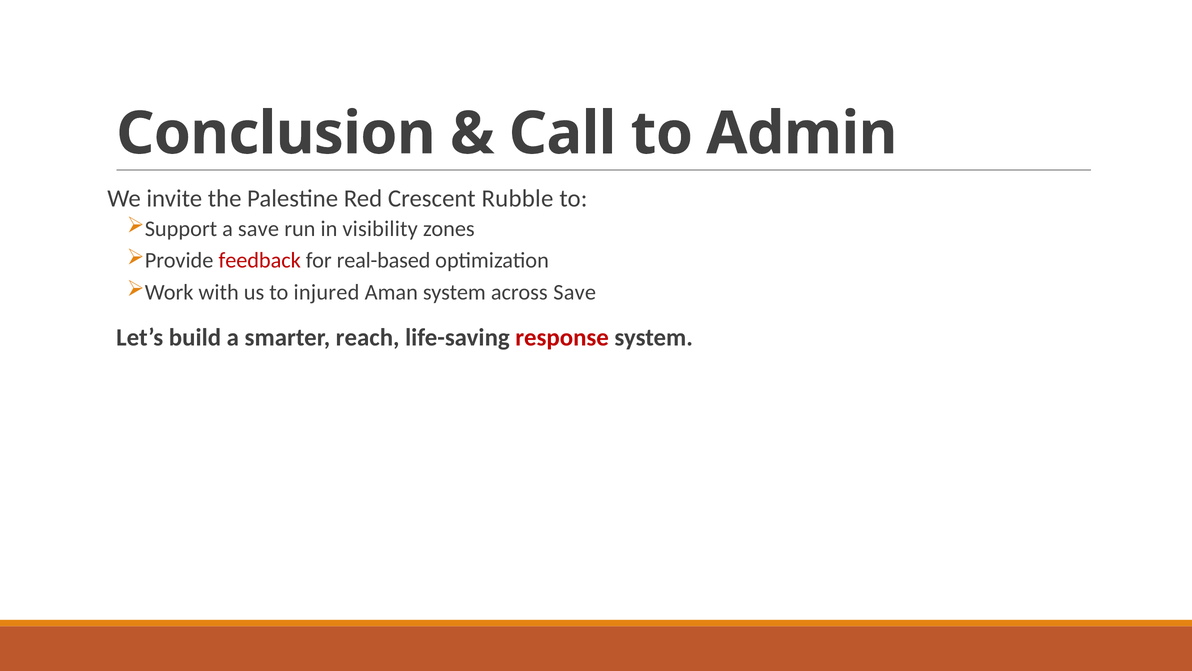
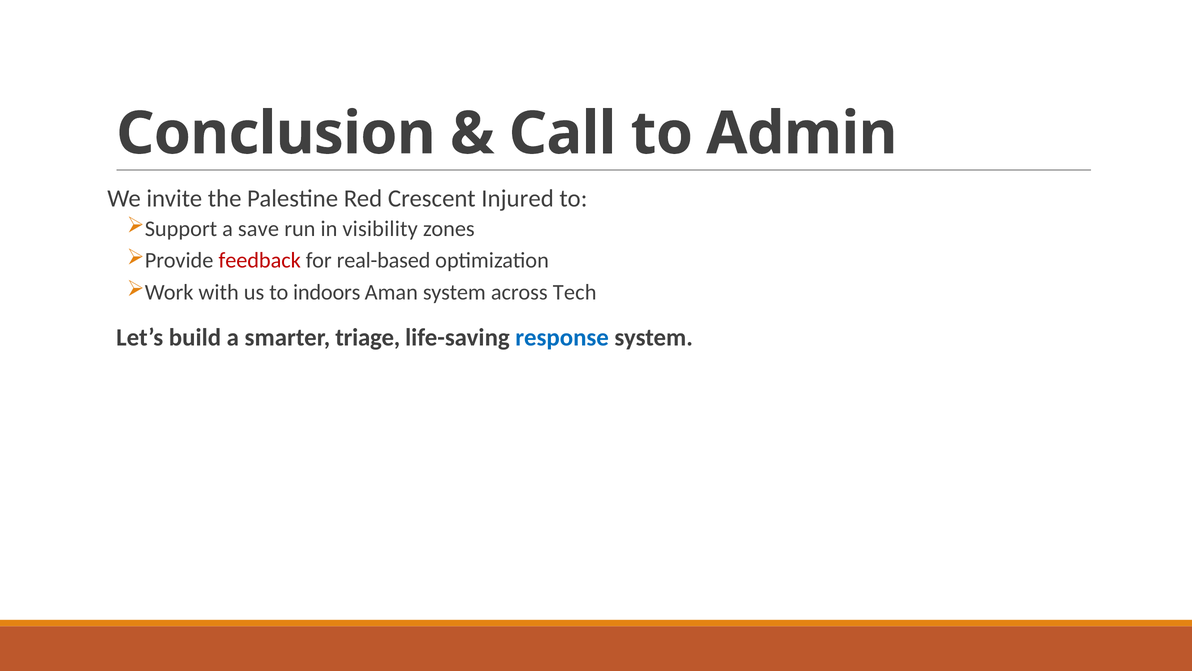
Rubble: Rubble -> Injured (518, 198)
injured: injured -> indoors (327, 292)
across Save: Save -> Tech (575, 292)
reach: reach -> triage (368, 337)
response colour: red -> blue (562, 337)
